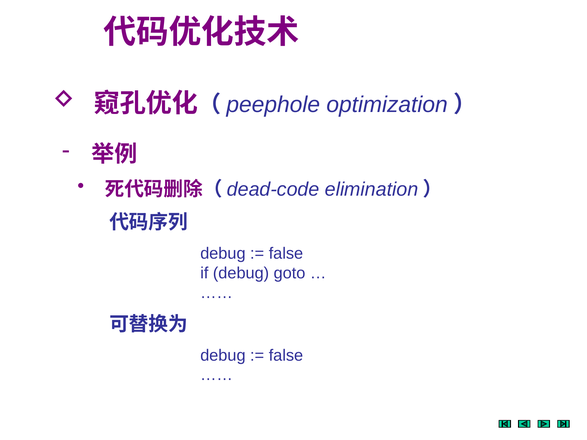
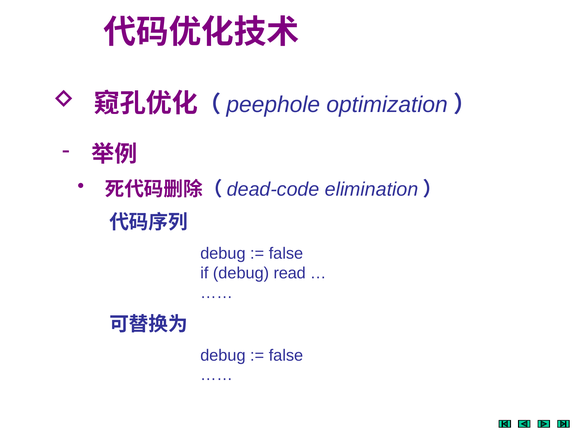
goto: goto -> read (290, 273)
